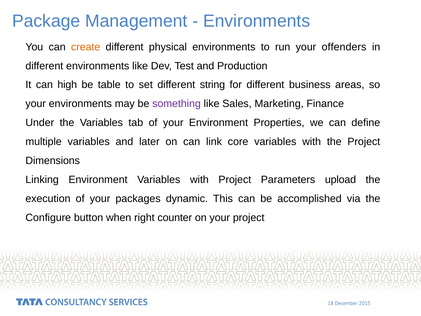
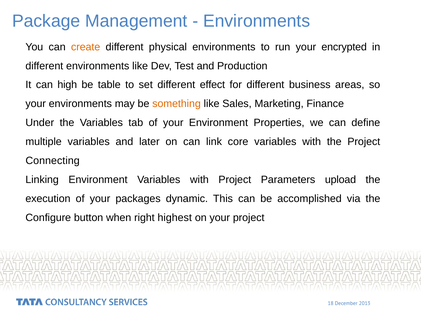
offenders: offenders -> encrypted (344, 47)
string: string -> effect (212, 85)
something colour: purple -> orange (177, 104)
Dimensions: Dimensions -> Connecting (53, 161)
counter: counter -> highest (175, 217)
